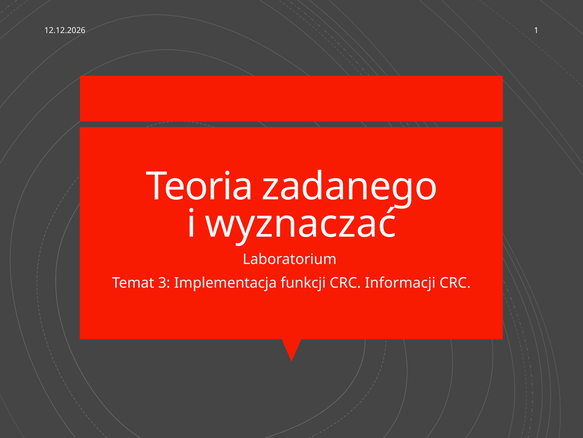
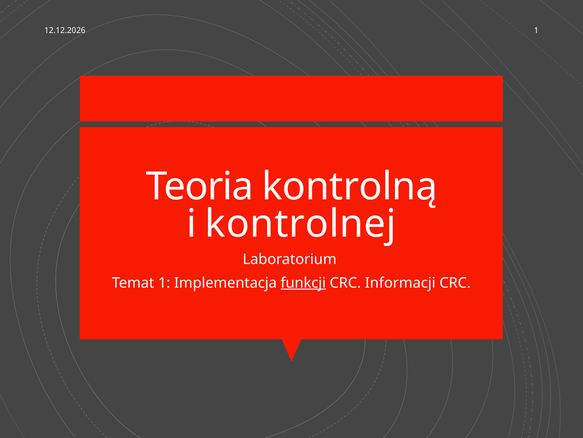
zadanego: zadanego -> kontrolną (350, 186)
wyznaczać: wyznaczać -> kontrolnej (301, 223)
Temat 3: 3 -> 1 (164, 282)
funkcji underline: none -> present (303, 282)
